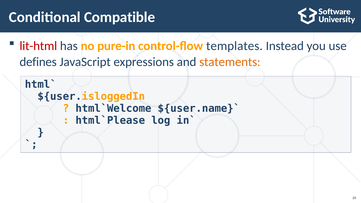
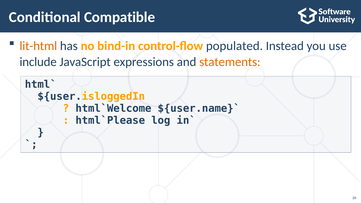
lit-html colour: red -> orange (38, 46)
pure-in: pure-in -> bind-in (116, 46)
templates: templates -> populated (234, 46)
defines: defines -> include (38, 62)
